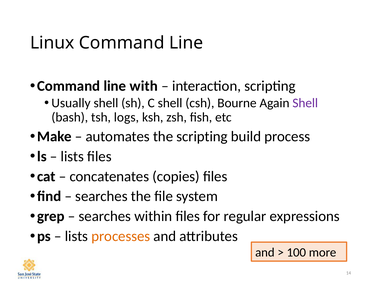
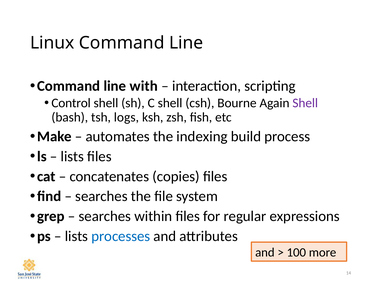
Usually: Usually -> Control (71, 103)
the scripting: scripting -> indexing (202, 136)
processes colour: orange -> blue (121, 236)
